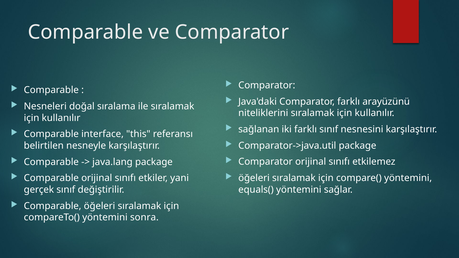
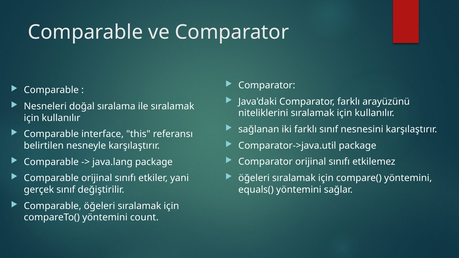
sonra: sonra -> count (144, 218)
